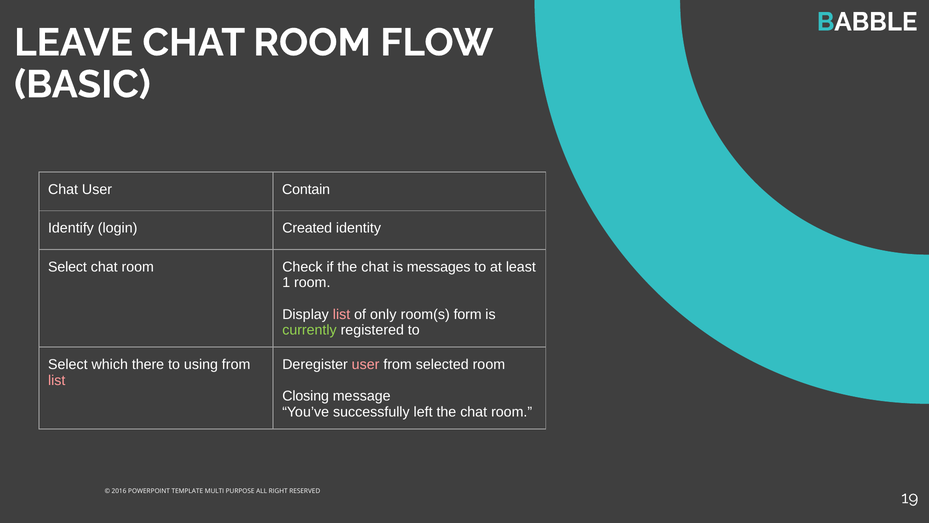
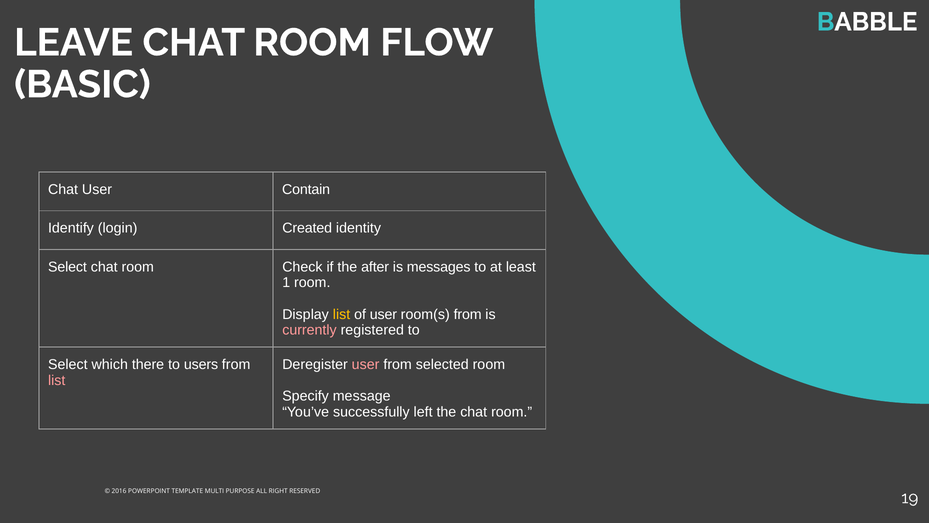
if the chat: chat -> after (375, 267)
list colour: pink -> yellow (342, 314)
of only: only -> user (383, 314)
room(s form: form -> from (468, 314)
currently colour: light green -> pink (309, 330)
using: using -> users (201, 364)
Closing: Closing -> Specify (306, 396)
